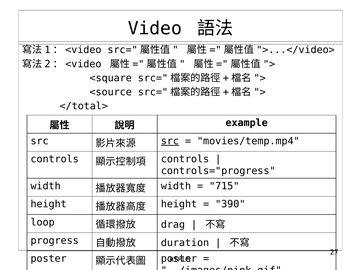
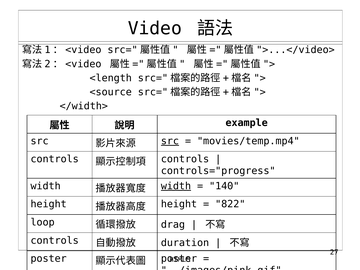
<square: <square -> <length (111, 78)
</total>: </total> -> </width> (84, 106)
width underline: none -> present (176, 186)
715: 715 -> 140 (224, 186)
390: 390 -> 822 (230, 204)
progress: progress -> controls (55, 240)
